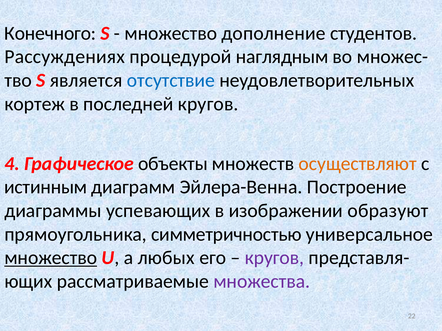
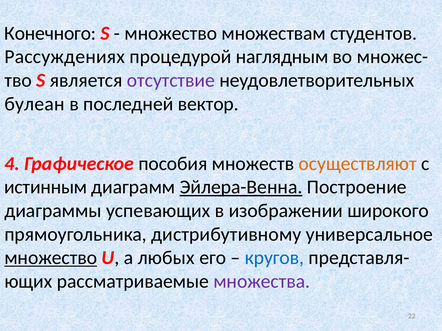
дополнение: дополнение -> множествам (274, 33)
отсутствие colour: blue -> purple (171, 80)
кортеж: кортеж -> булеан (35, 104)
последней кругов: кругов -> вектор (208, 104)
объекты: объекты -> пособия (173, 164)
Эйлера-Венна underline: none -> present (241, 187)
образуют: образуют -> широкого (388, 211)
симметричностью: симметричностью -> дистрибутивному (226, 235)
кругов colour: purple -> blue (274, 258)
